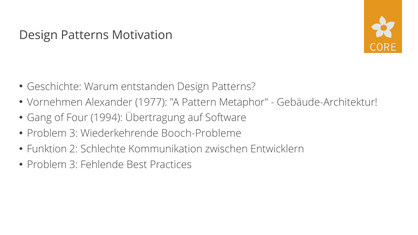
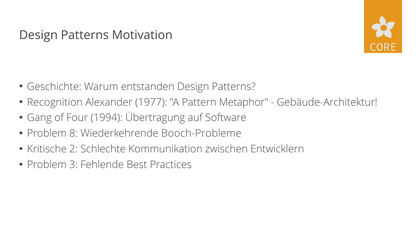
Vornehmen: Vornehmen -> Recognition (55, 102)
3: 3 -> 8 (74, 134)
Funktion: Funktion -> Kritische (47, 149)
